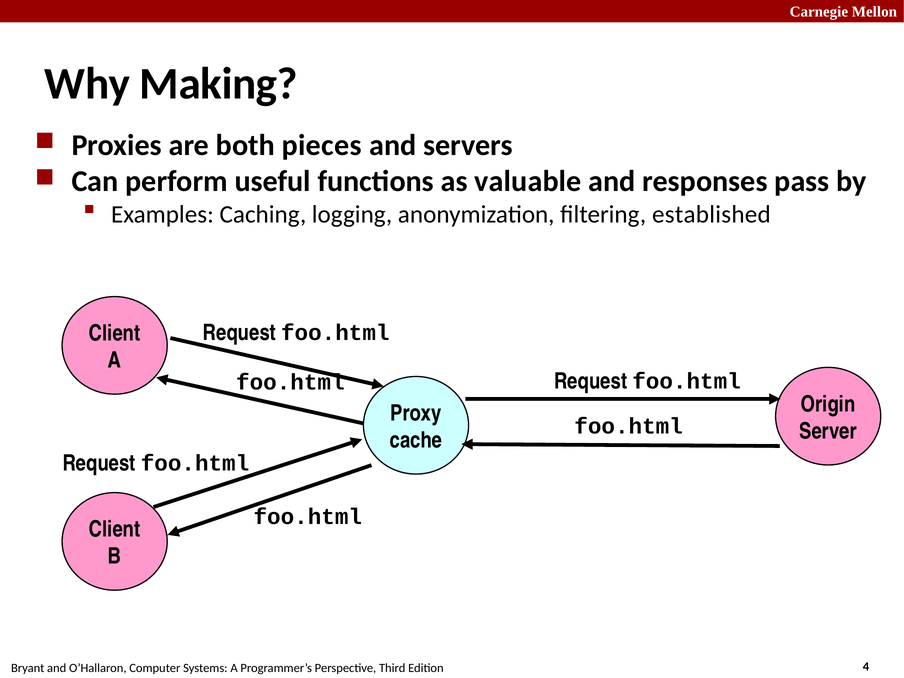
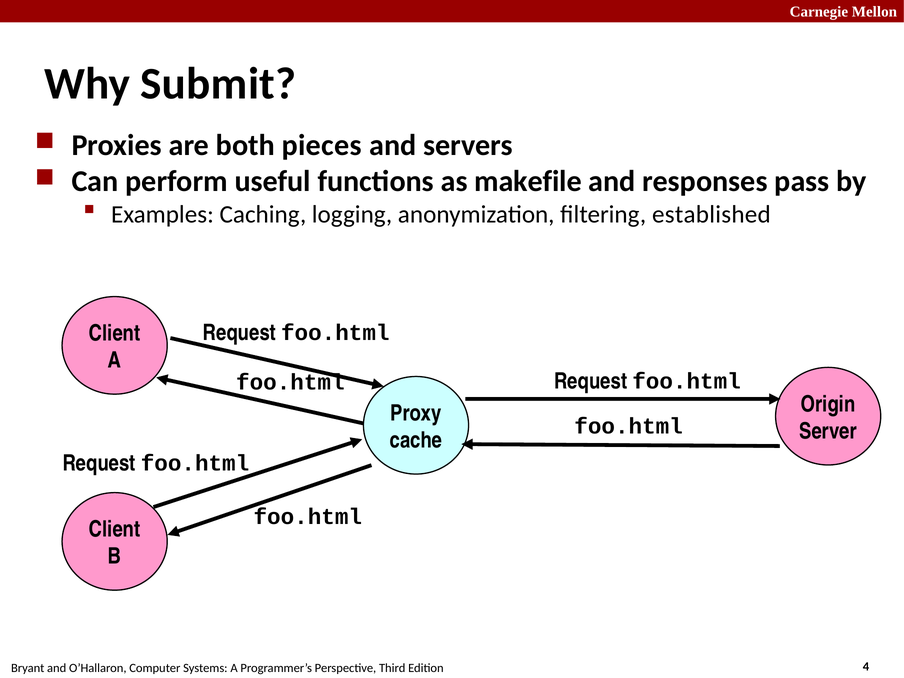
Making: Making -> Submit (218, 84)
valuable: valuable -> makefile (528, 181)
